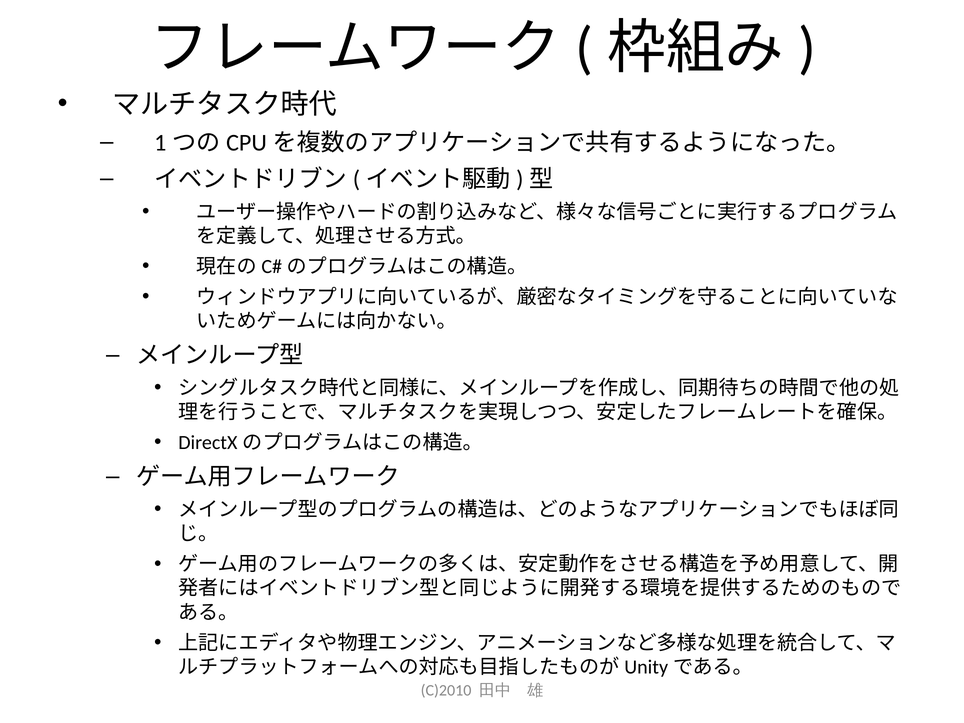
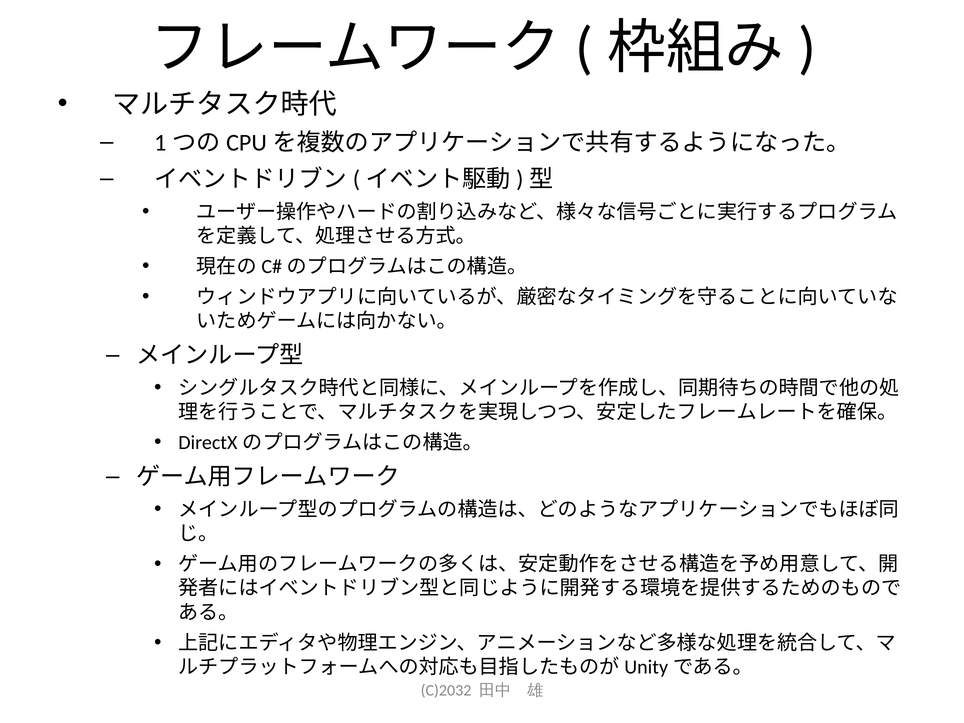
C)2010: C)2010 -> C)2032 (446, 690)
